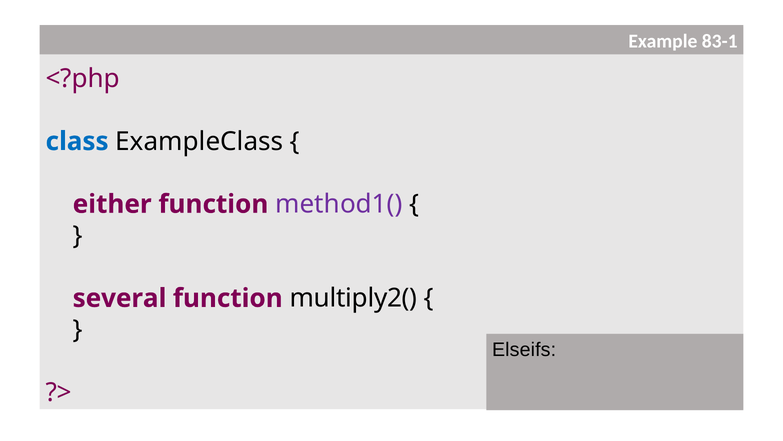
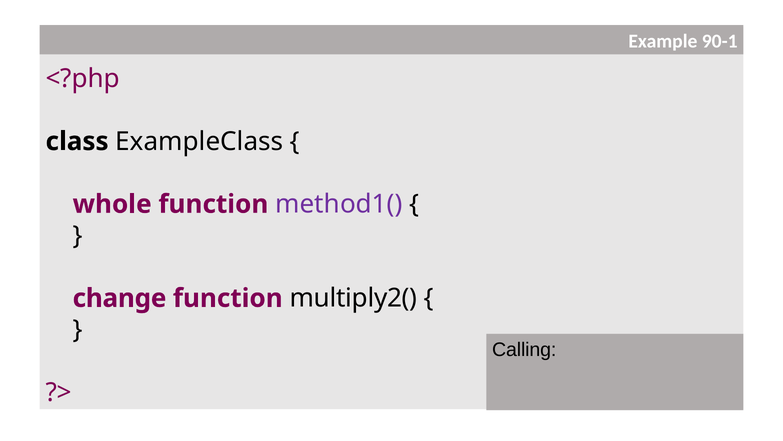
83-1: 83-1 -> 90-1 (720, 41)
class colour: blue -> black (77, 141)
either: either -> whole (112, 204)
several: several -> change (119, 298)
Elseifs: Elseifs -> Calling (524, 349)
